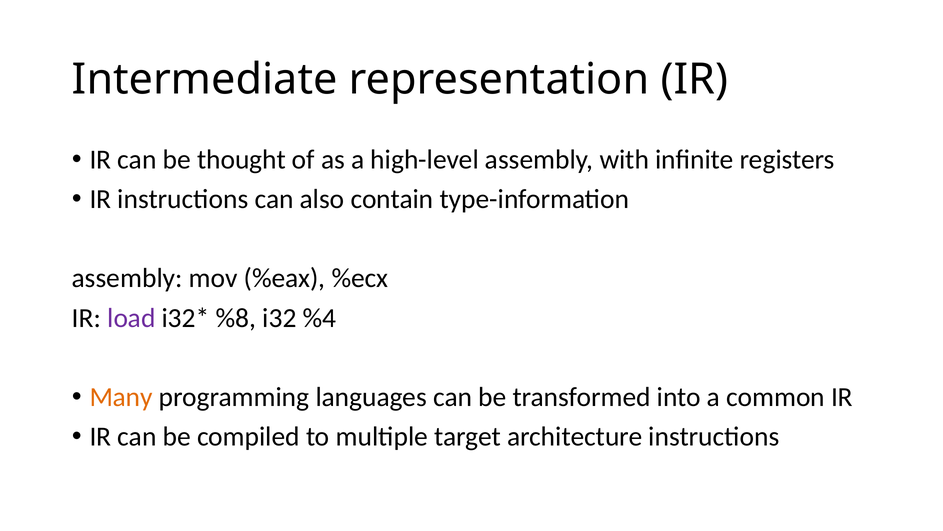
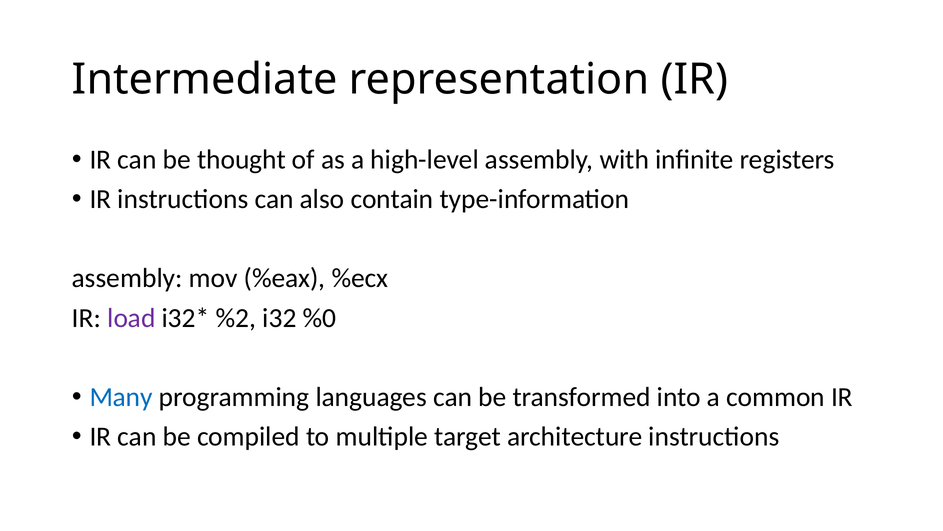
%8: %8 -> %2 (236, 318)
%4: %4 -> %0 (319, 318)
Many colour: orange -> blue (121, 397)
